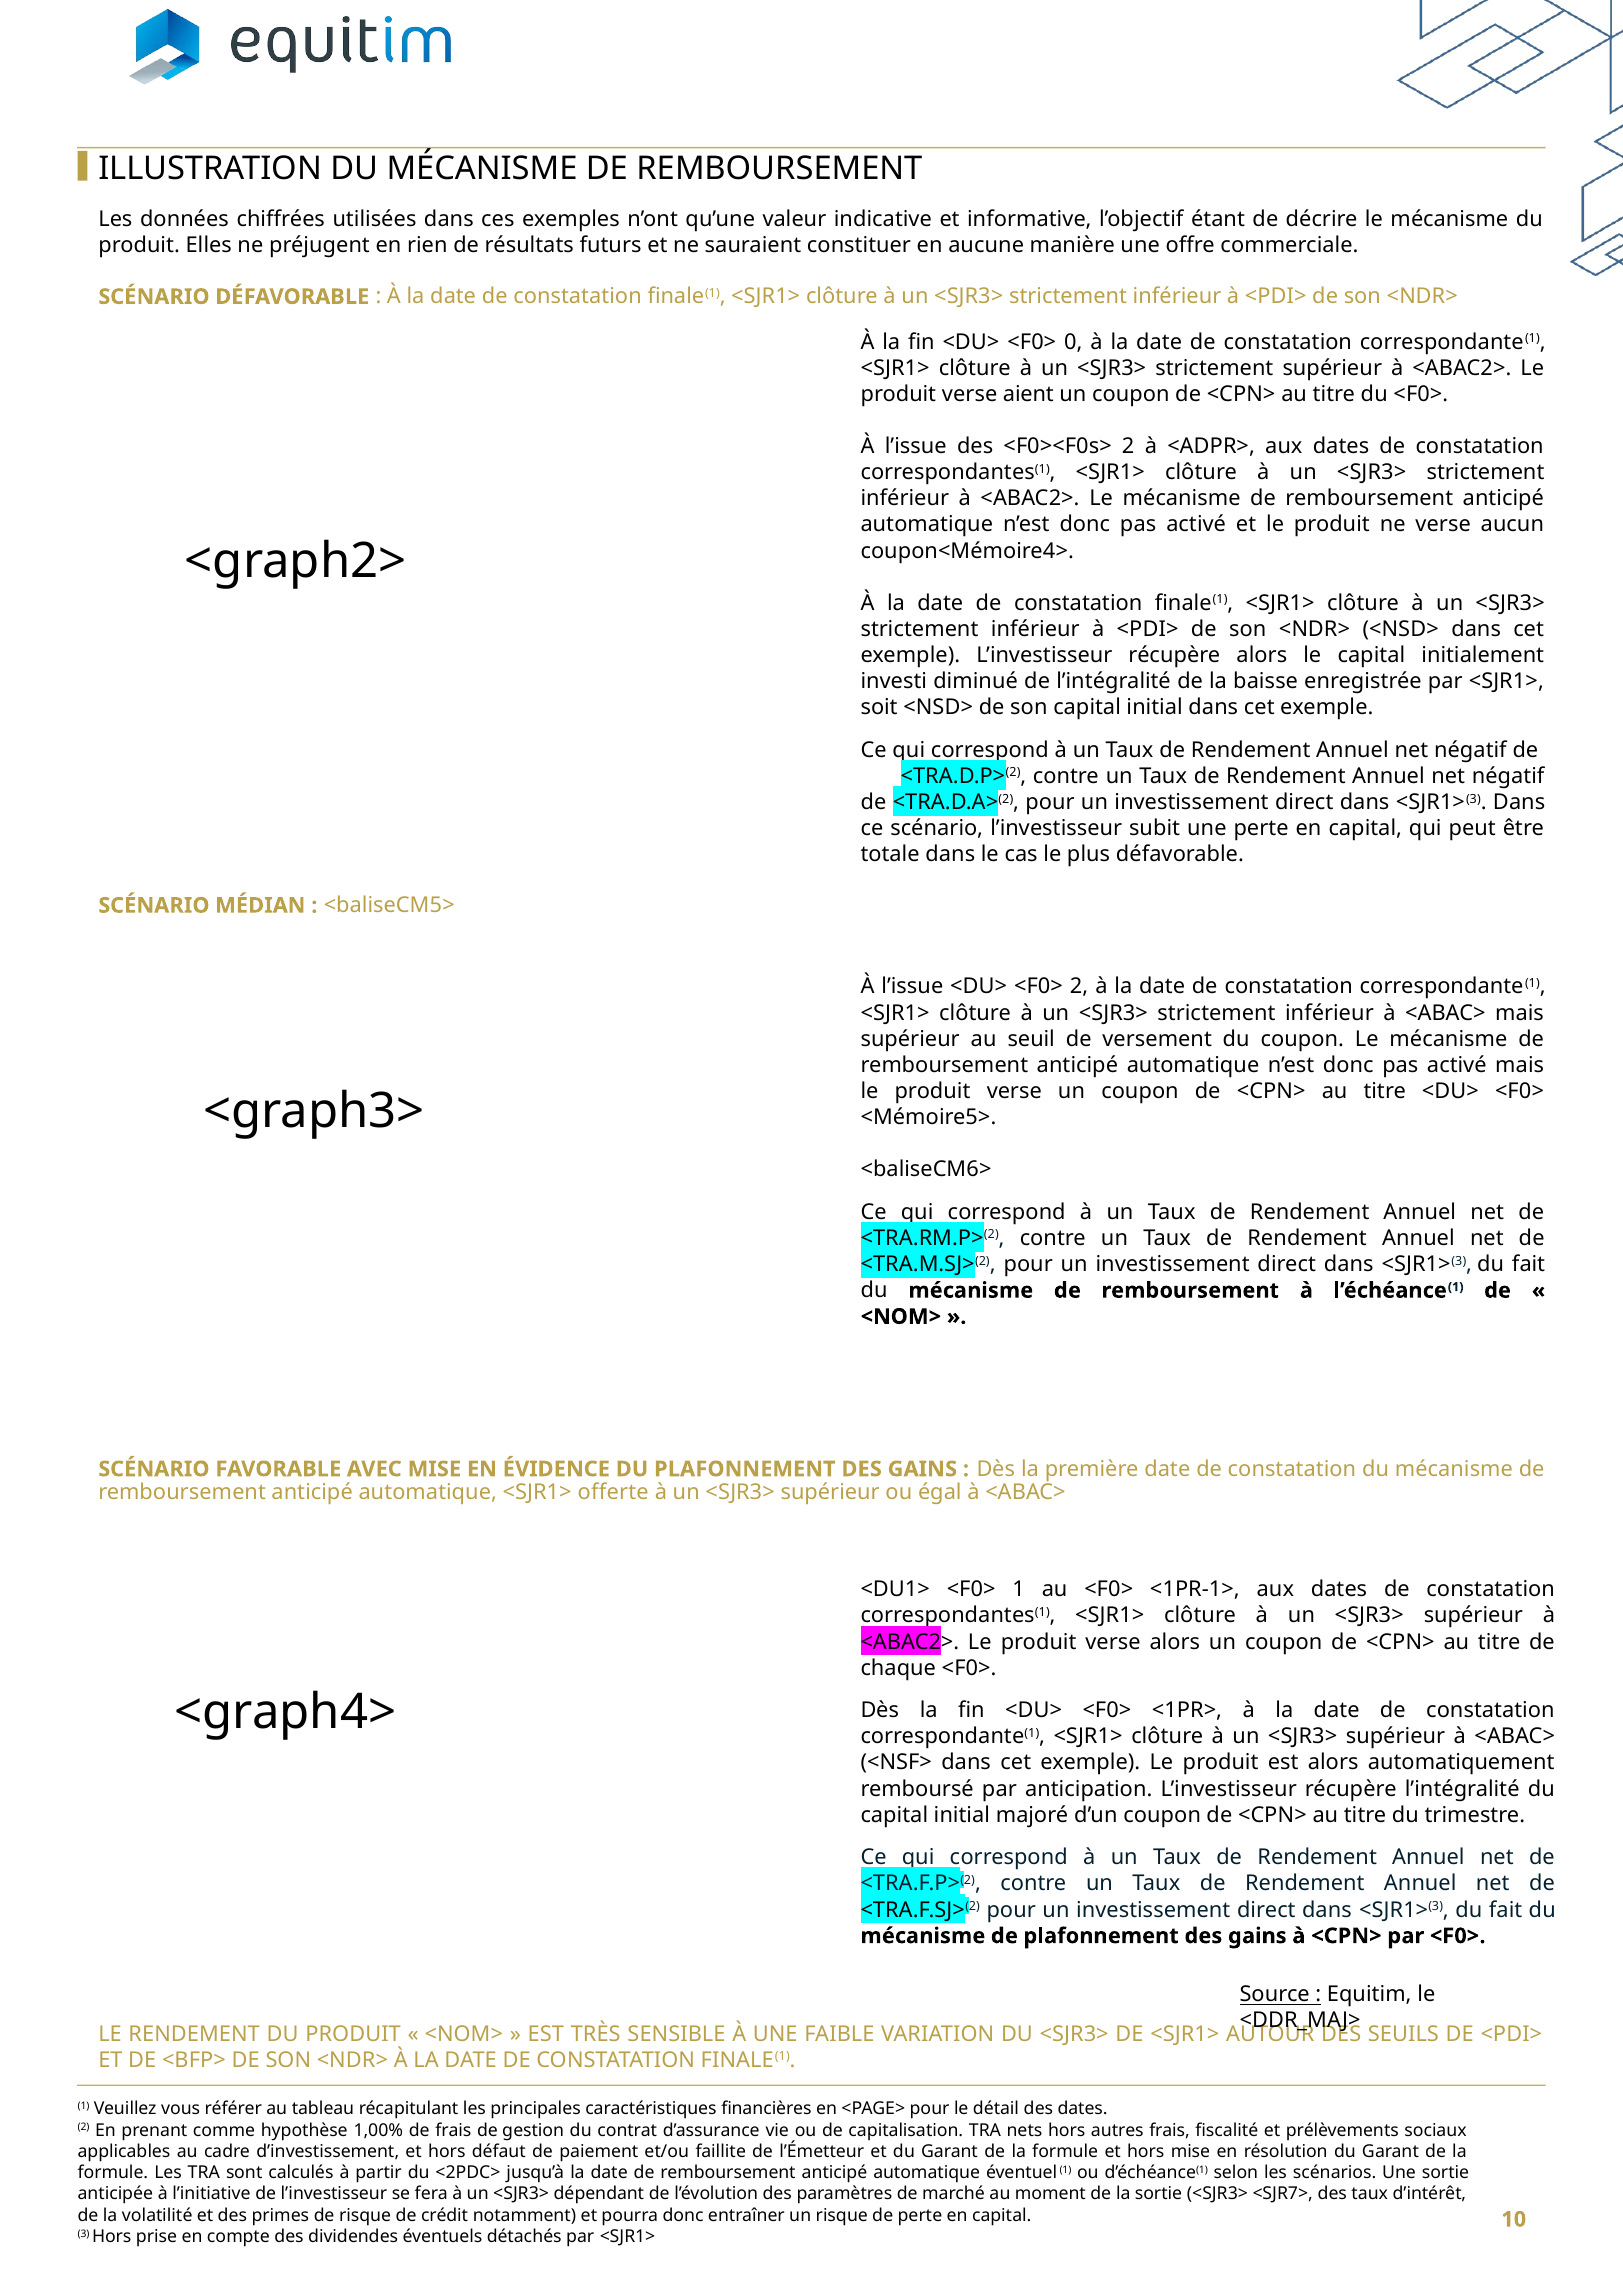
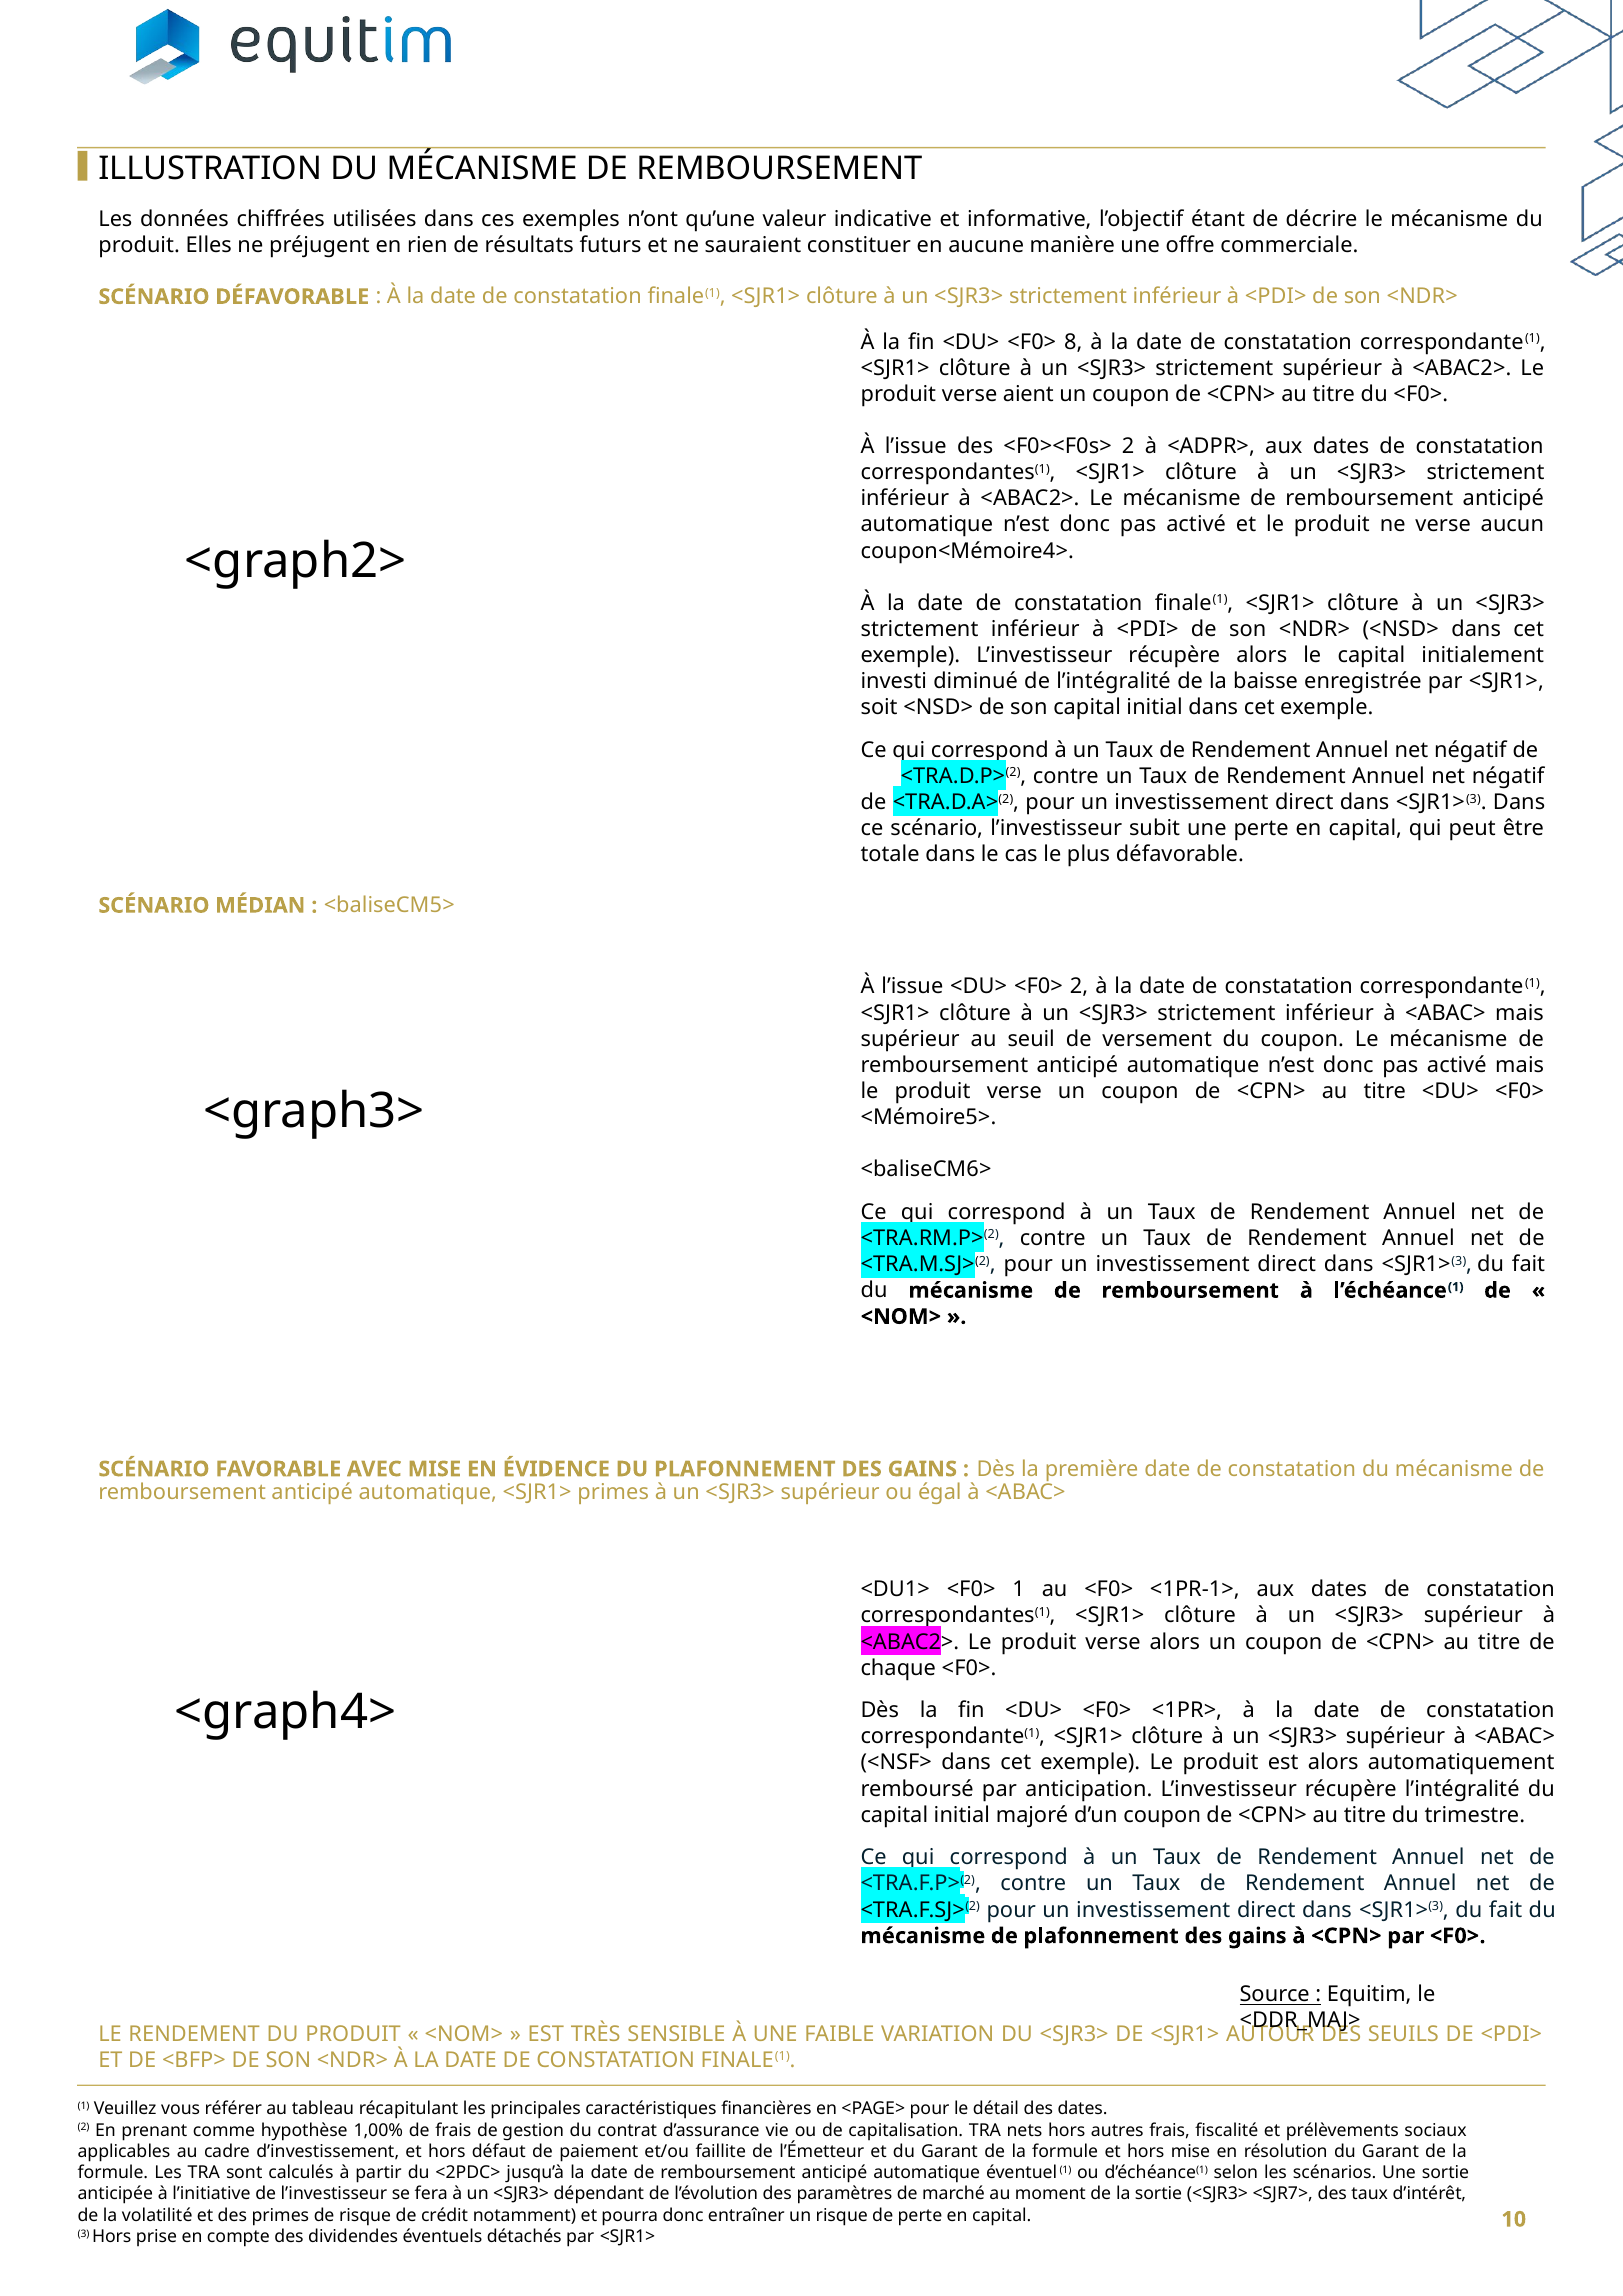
0: 0 -> 8 (1073, 342)
<SJR1> offerte: offerte -> primes (613, 1492)
